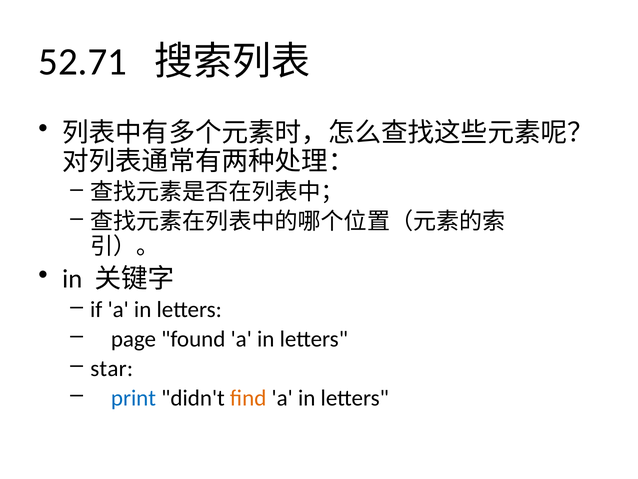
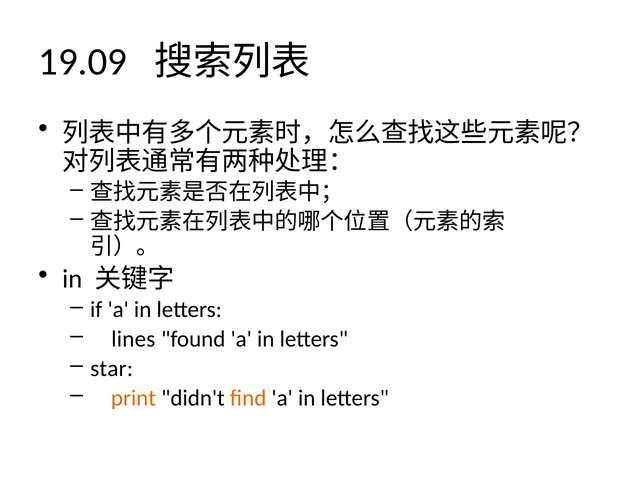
52.71: 52.71 -> 19.09 (83, 62)
page: page -> lines (133, 339)
print colour: blue -> orange (133, 398)
